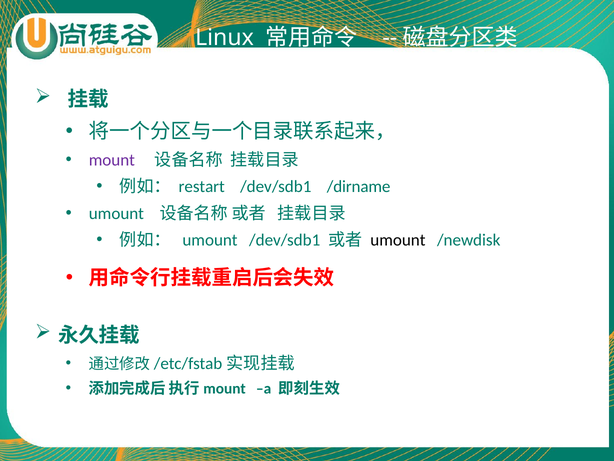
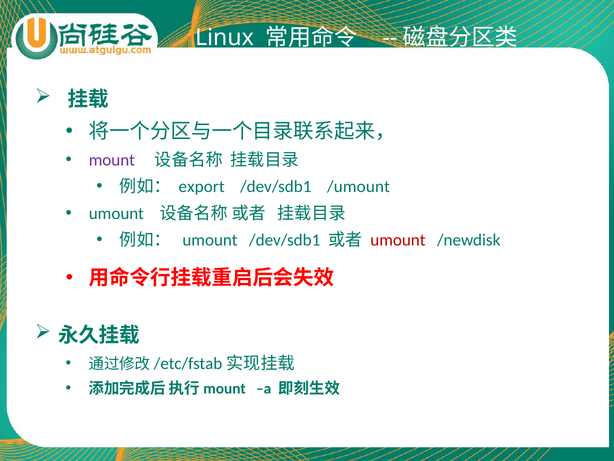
restart: restart -> export (202, 187)
/dirname: /dirname -> /umount (358, 187)
umount colour: black -> red (398, 240)
